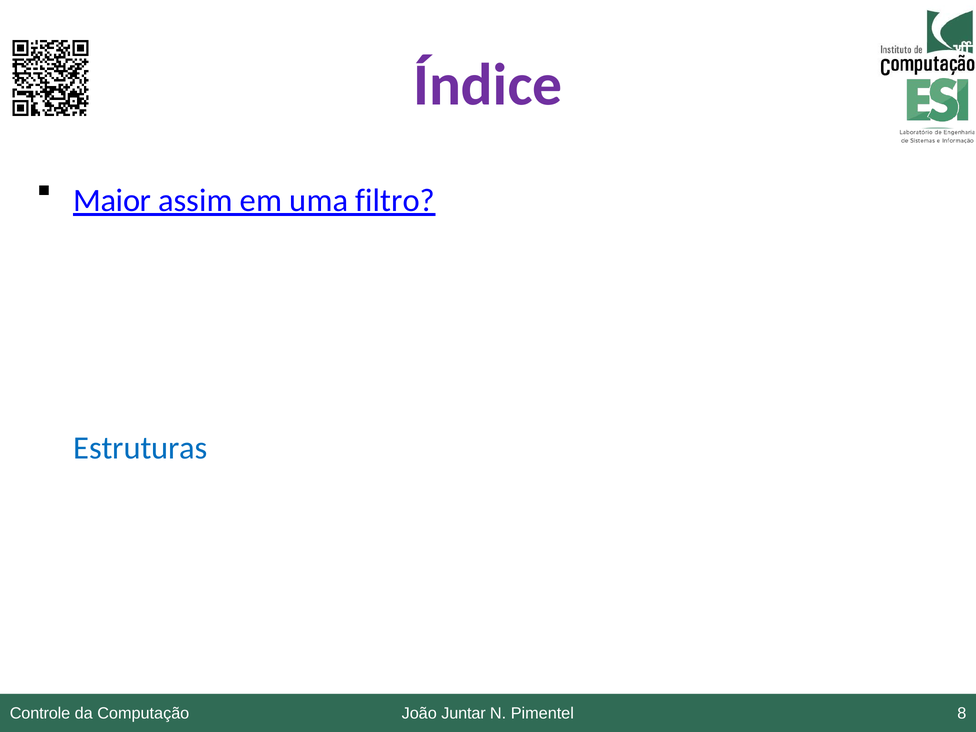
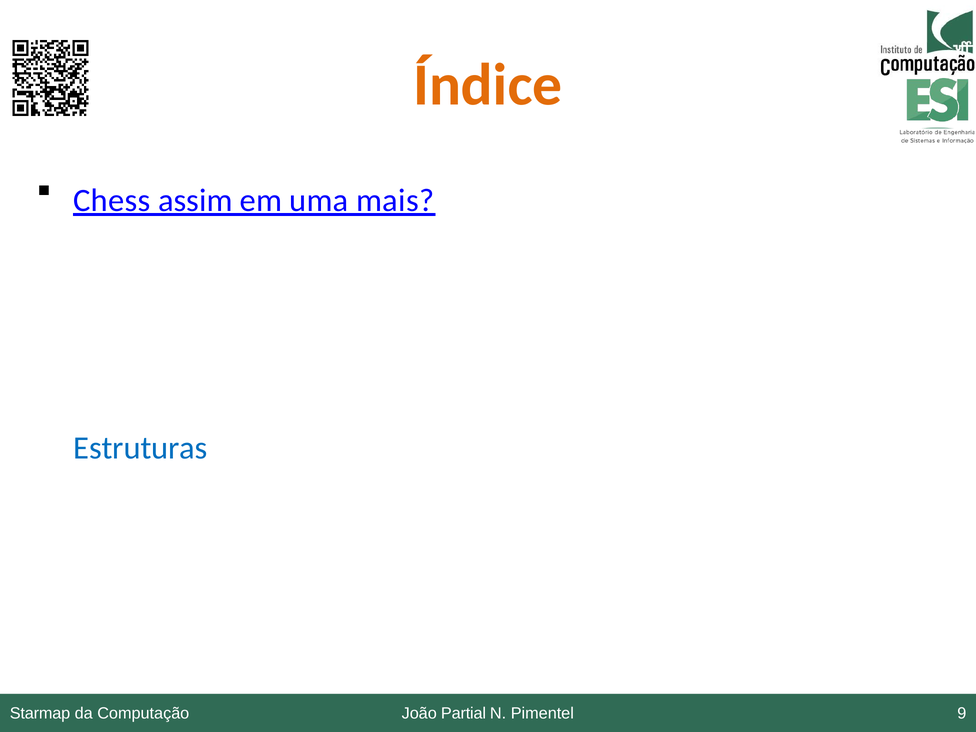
Índice colour: purple -> orange (488, 85)
Maior: Maior -> Chess (112, 201)
filtro: filtro -> mais (395, 201)
Controle: Controle -> Starmap (40, 714)
Juntar: Juntar -> Partial (463, 714)
Pimentel 8: 8 -> 9 (962, 714)
